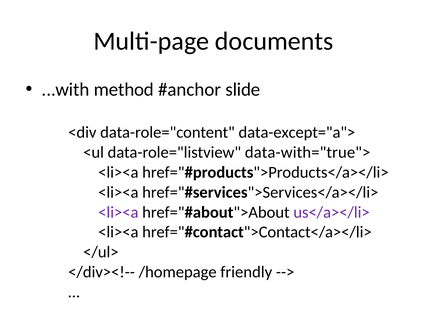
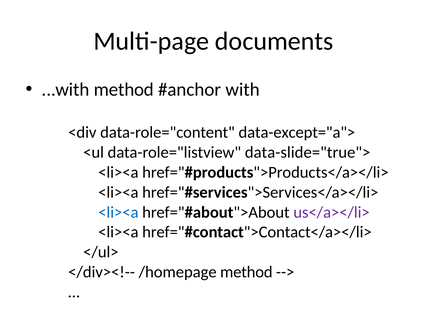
slide: slide -> with (243, 90)
data-with="true">: data-with="true"> -> data-slide="true"> (308, 153)
<li><a colour: purple -> blue (118, 212)
/homepage friendly: friendly -> method (246, 272)
